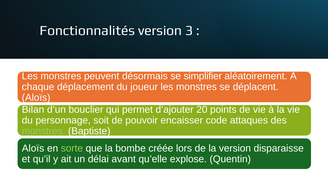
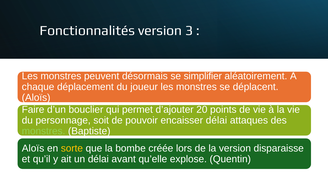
Bilan: Bilan -> Faire (33, 109)
encaisser code: code -> délai (216, 120)
sorte colour: light green -> yellow (72, 148)
